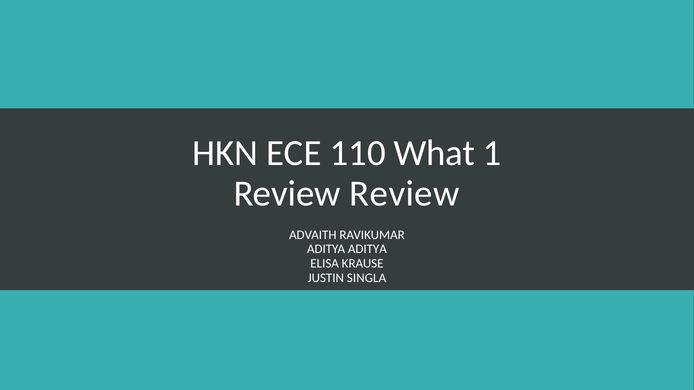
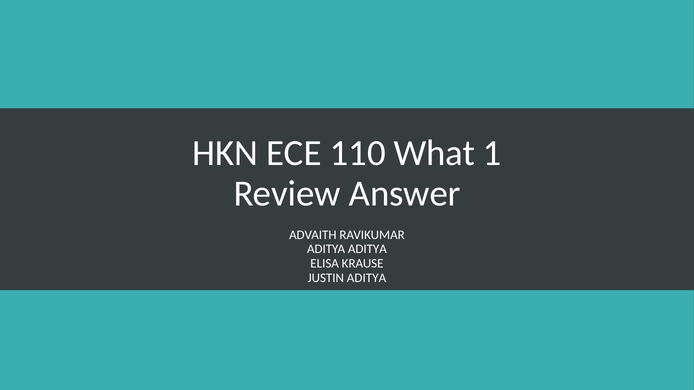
Review Review: Review -> Answer (405, 194)
JUSTIN SINGLA: SINGLA -> ADITYA (367, 278)
